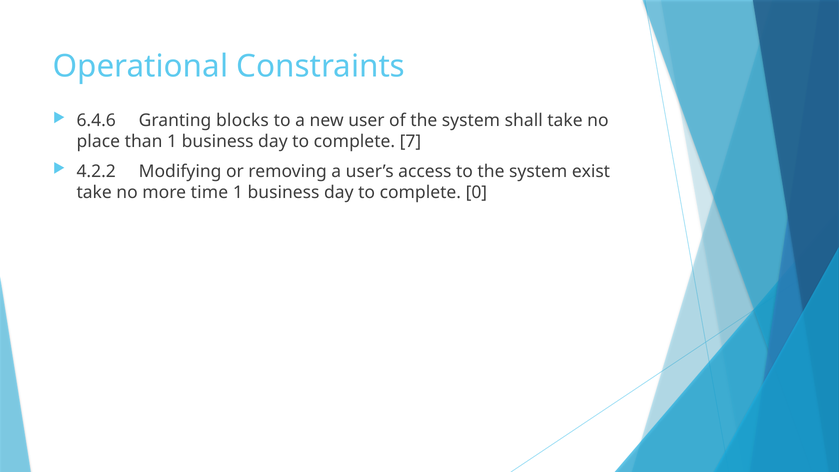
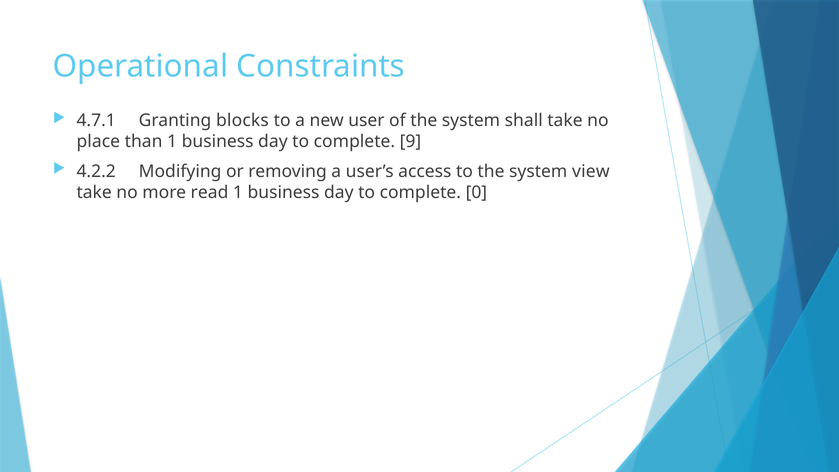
6.4.6: 6.4.6 -> 4.7.1 (96, 121)
7: 7 -> 9 (410, 142)
exist: exist -> view (591, 171)
time: time -> read (210, 192)
